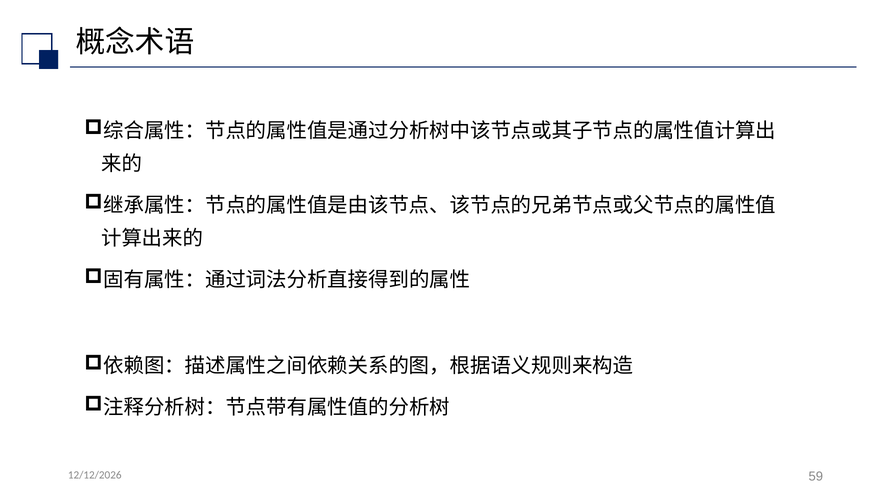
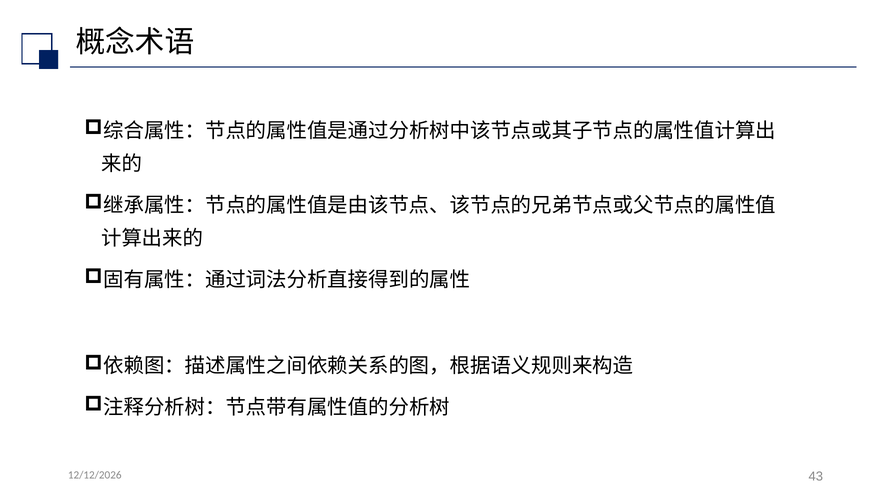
59: 59 -> 43 (816, 477)
